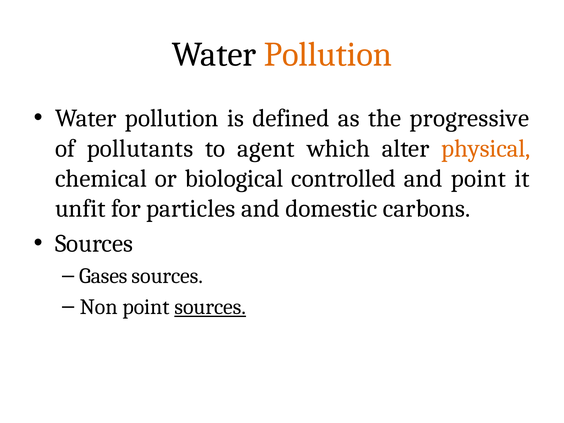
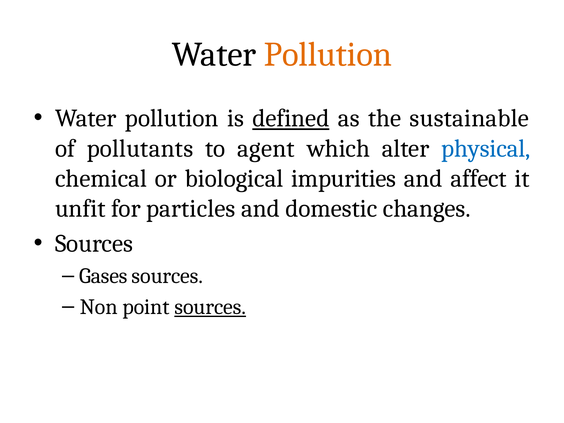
defined underline: none -> present (291, 118)
progressive: progressive -> sustainable (469, 118)
physical colour: orange -> blue (486, 148)
controlled: controlled -> impurities (344, 178)
and point: point -> affect (479, 178)
carbons: carbons -> changes (427, 209)
